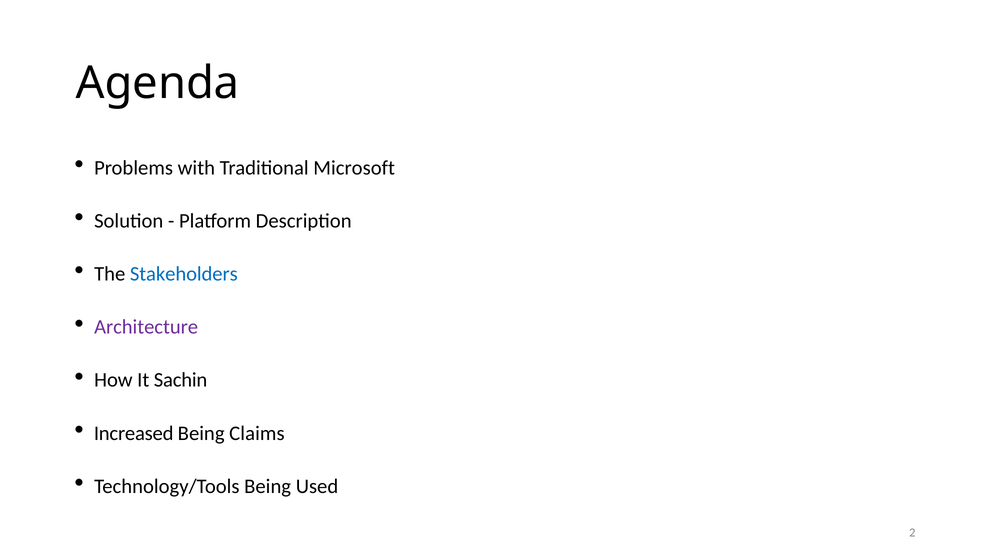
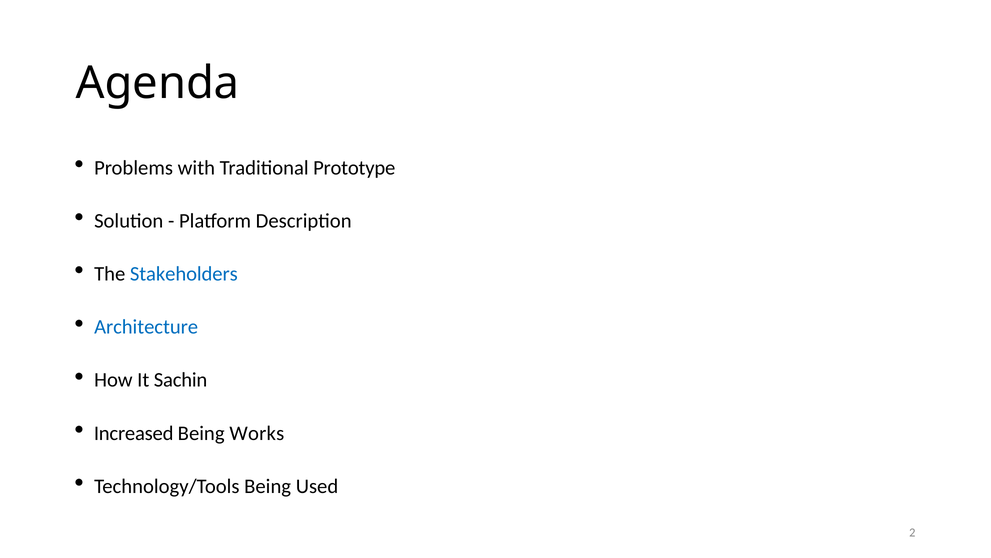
Microsoft: Microsoft -> Prototype (354, 168)
Architecture colour: purple -> blue (146, 327)
Claims: Claims -> Works (257, 433)
